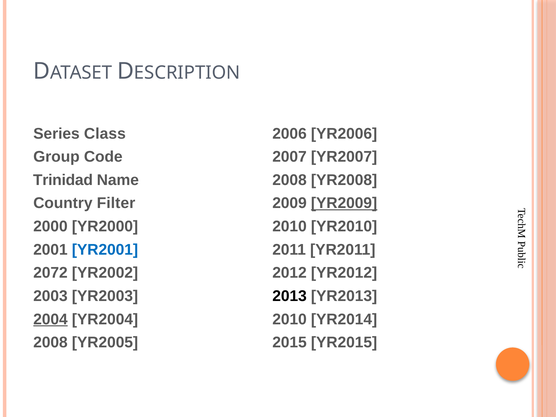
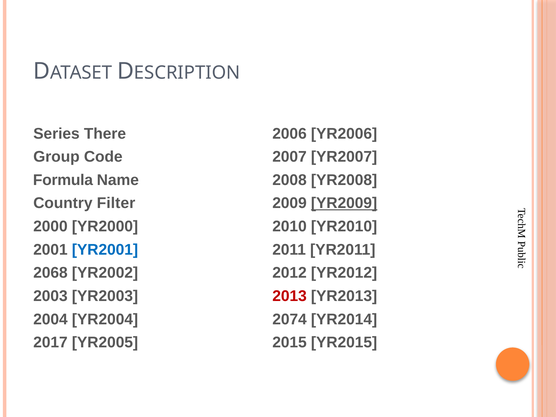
Class: Class -> There (105, 134)
Trinidad: Trinidad -> Formula (63, 180)
2072: 2072 -> 2068 (50, 273)
2013 colour: black -> red (290, 296)
2004 underline: present -> none (50, 319)
YR2004 2010: 2010 -> 2074 (290, 319)
2008: 2008 -> 2017 (50, 342)
